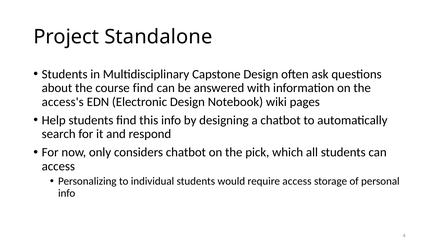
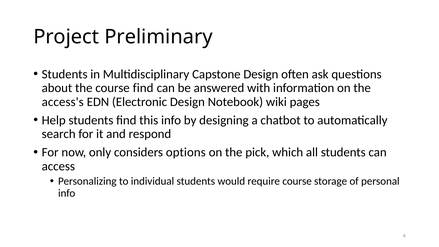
Standalone: Standalone -> Preliminary (159, 37)
considers chatbot: chatbot -> options (186, 152)
require access: access -> course (297, 181)
